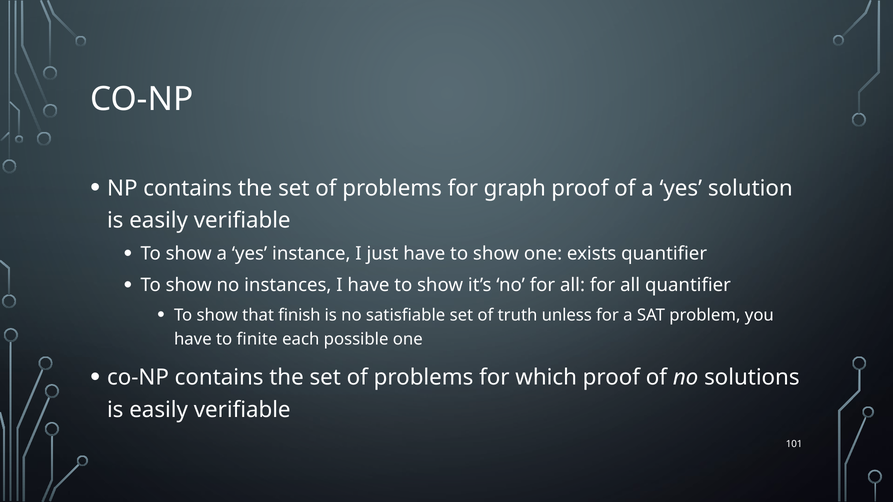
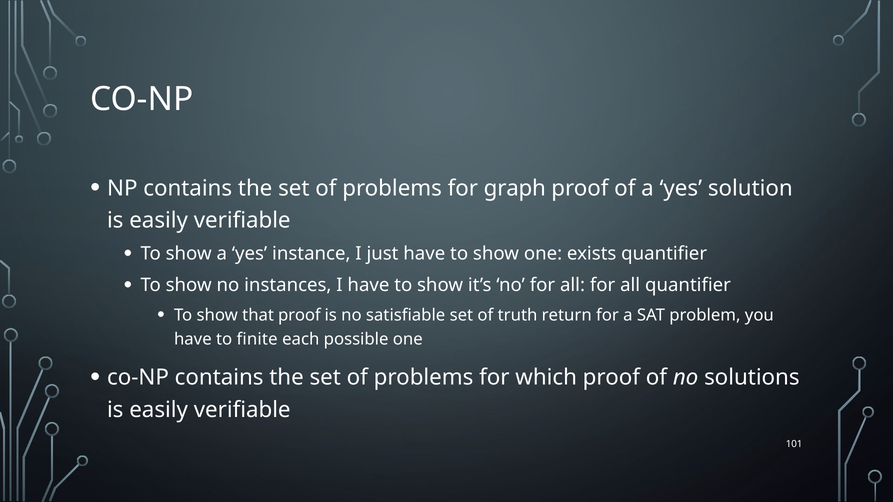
that finish: finish -> proof (299, 315)
unless: unless -> return (567, 315)
